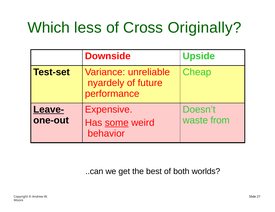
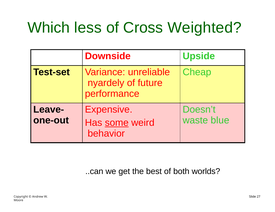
Originally: Originally -> Weighted (204, 28)
Leave- underline: present -> none (49, 110)
from: from -> blue (220, 121)
